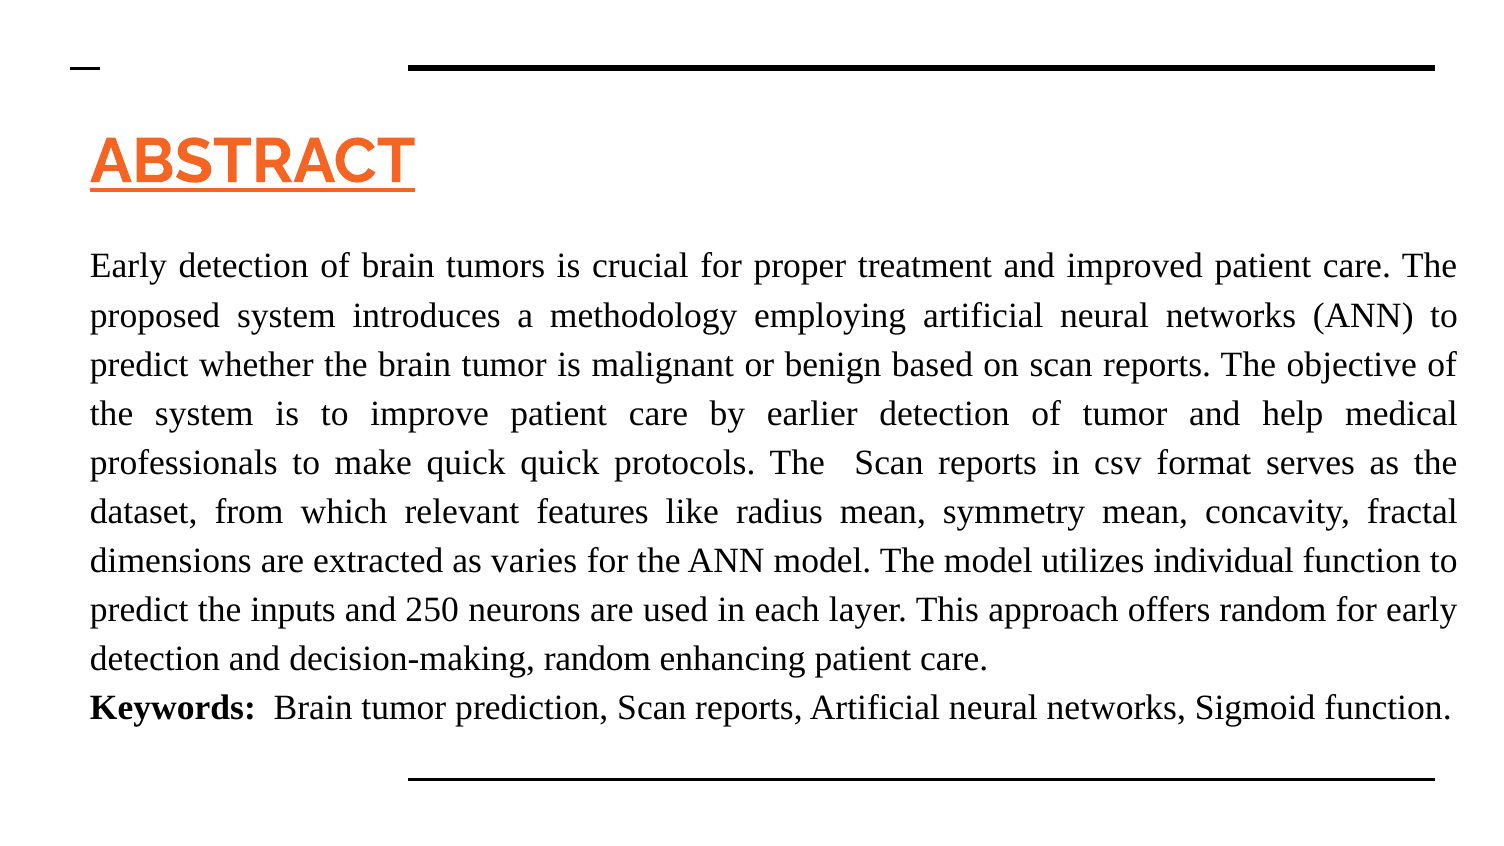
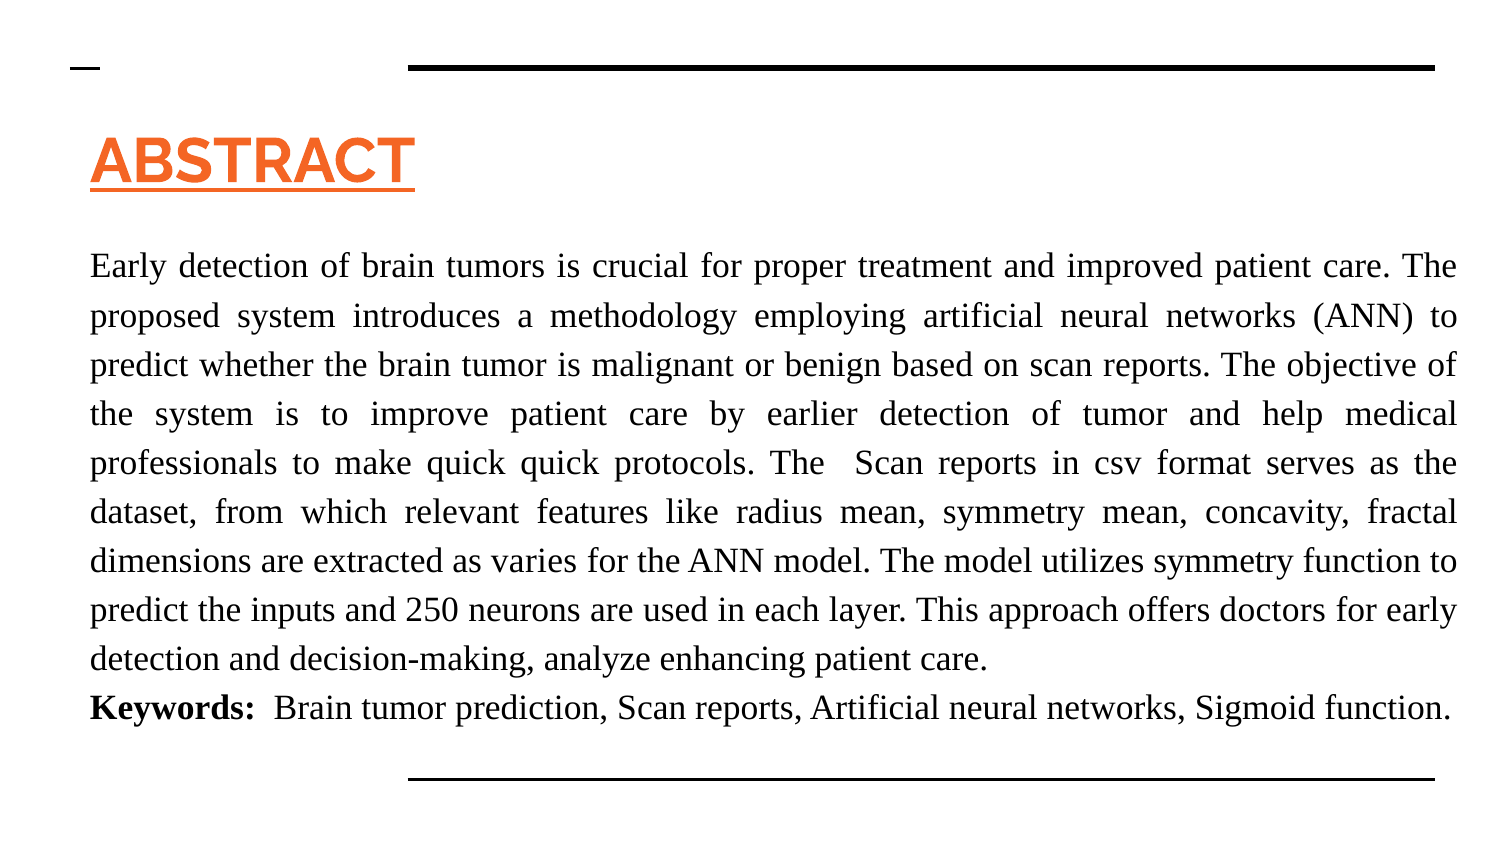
utilizes individual: individual -> symmetry (1224, 561)
offers random: random -> doctors (1273, 610)
decision-making random: random -> analyze (597, 659)
